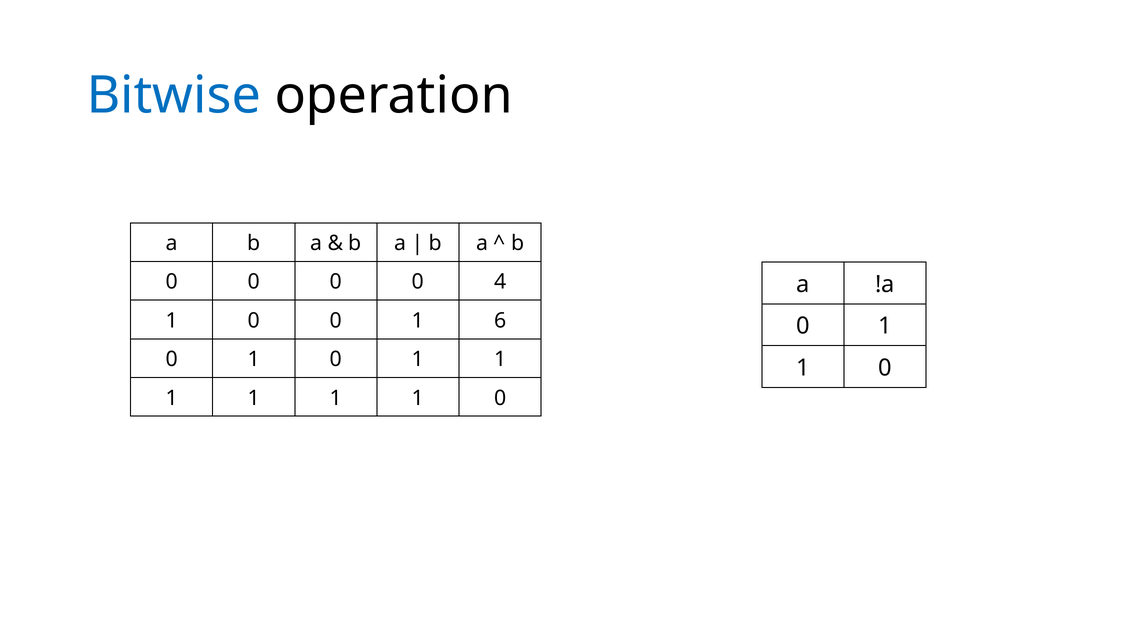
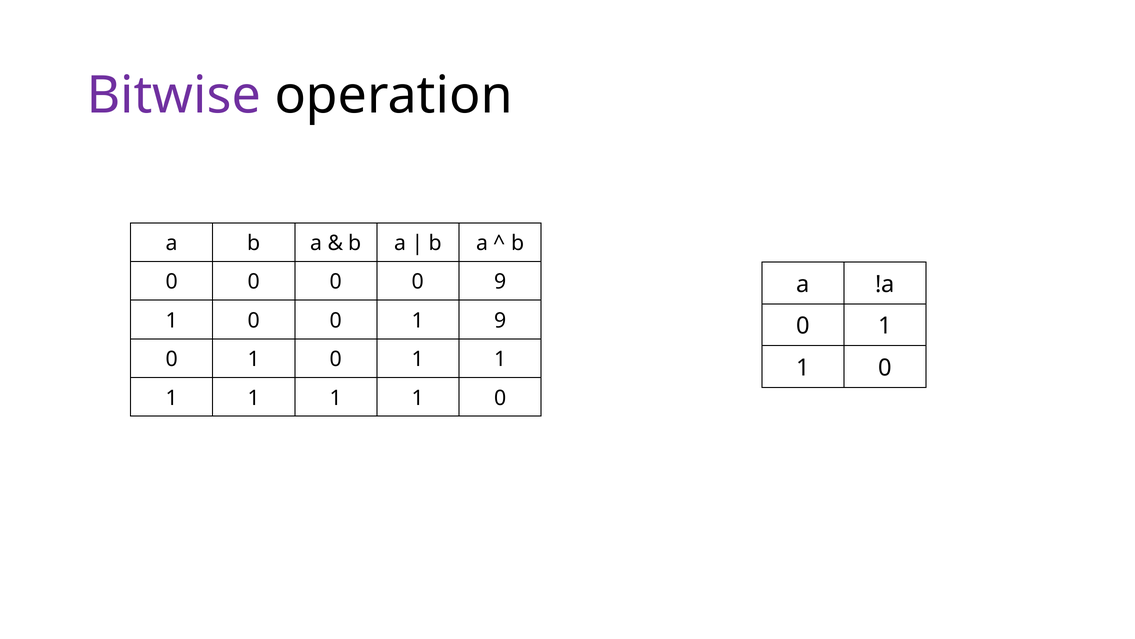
Bitwise colour: blue -> purple (174, 95)
0 4: 4 -> 9 (500, 282)
1 6: 6 -> 9 (500, 320)
